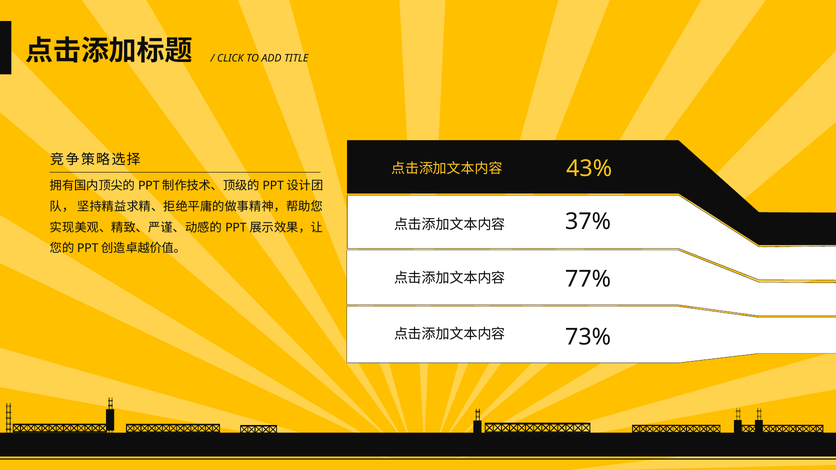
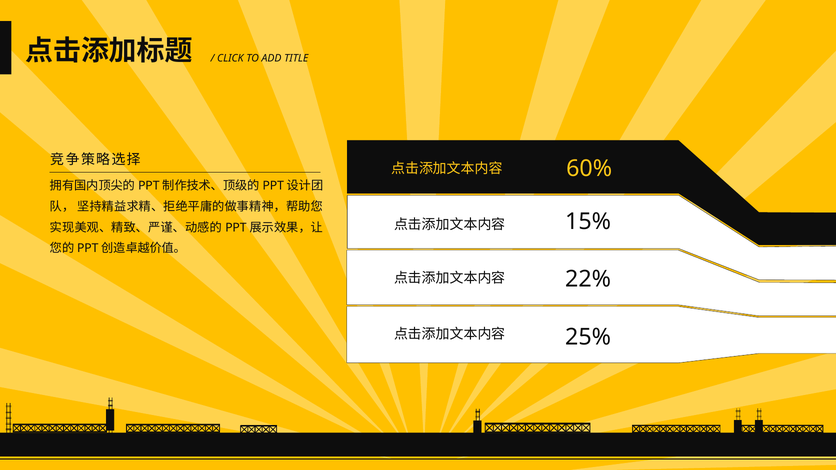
43%: 43% -> 60% (589, 169)
37%: 37% -> 15% (588, 222)
77%: 77% -> 22% (588, 279)
73%: 73% -> 25% (588, 337)
